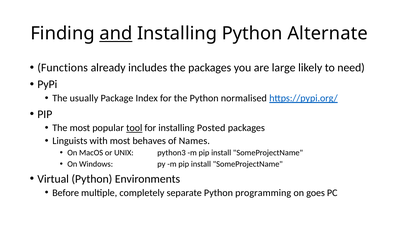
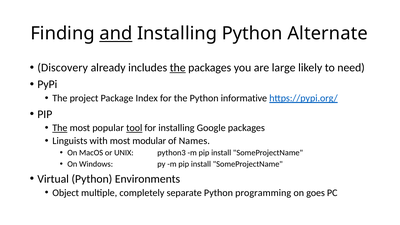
Functions: Functions -> Discovery (63, 68)
the underline: none -> present (178, 68)
usually: usually -> project (84, 98)
normalised: normalised -> informative (244, 98)
The underline: none -> present (60, 128)
Posted: Posted -> Google (211, 128)
behaves: behaves -> modular (149, 141)
Before: Before -> Object (66, 193)
